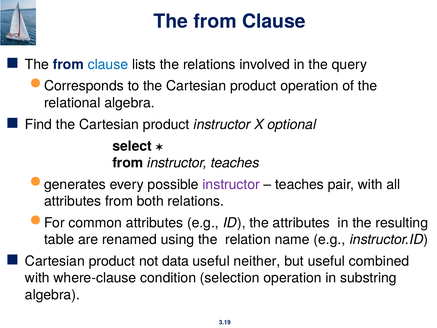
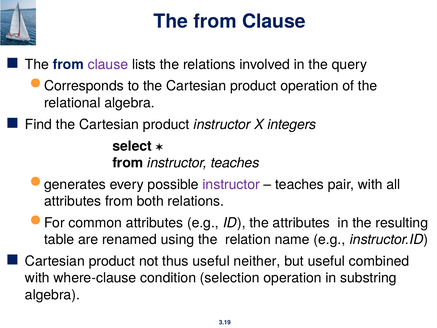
clause colour: blue -> purple (108, 64)
optional: optional -> integers (292, 124)
data: data -> thus (175, 261)
